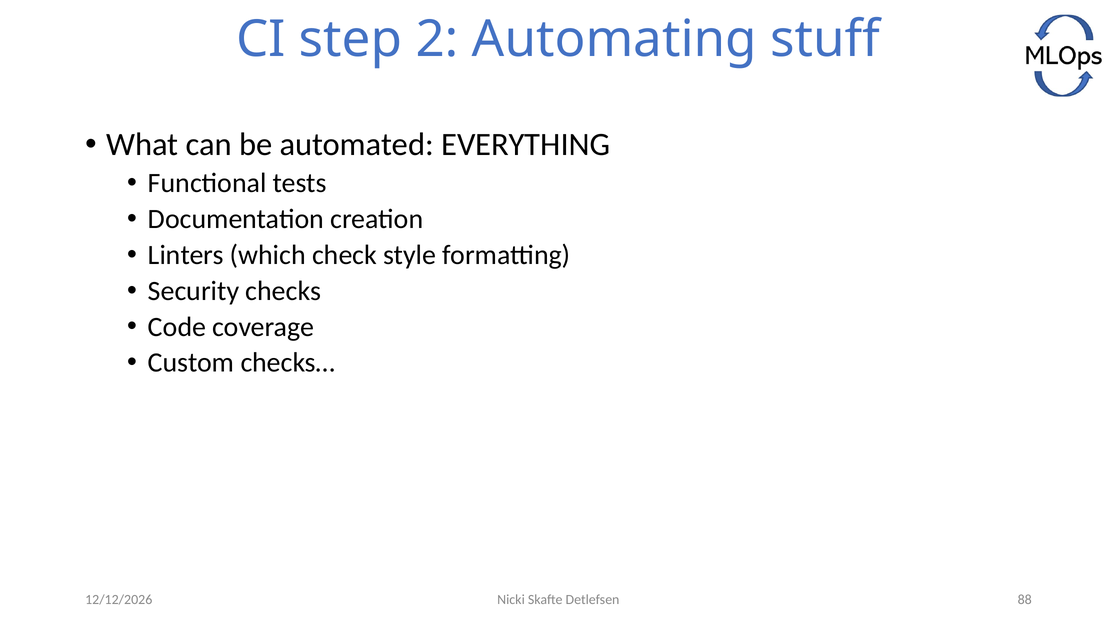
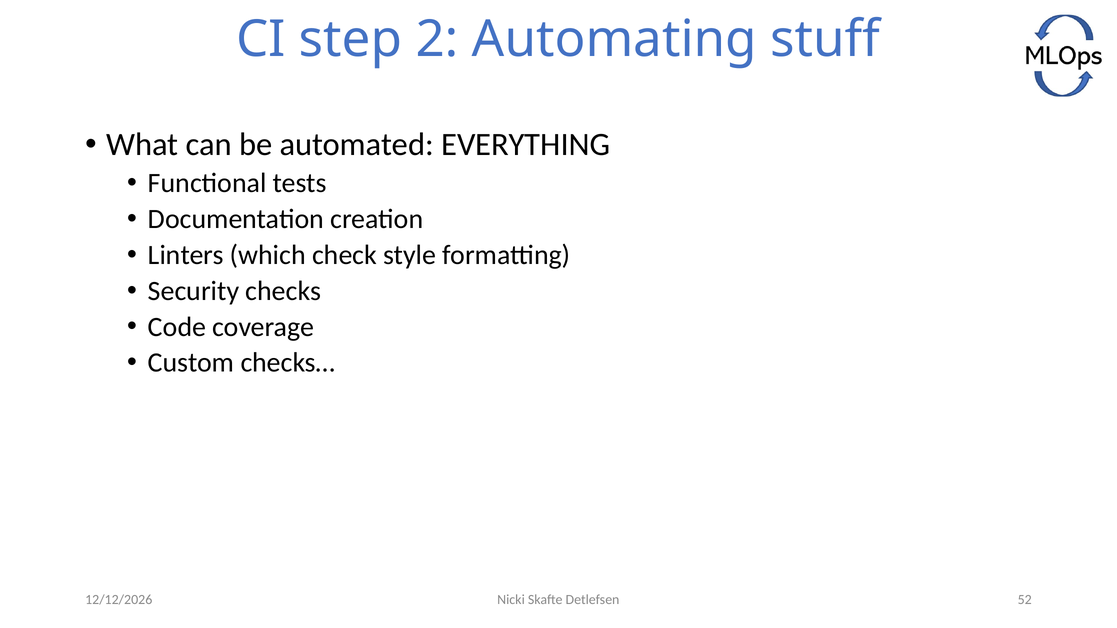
88: 88 -> 52 (1025, 600)
